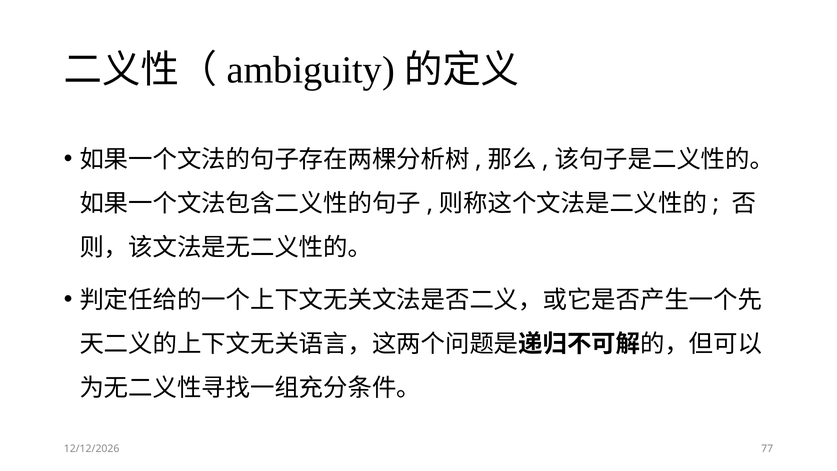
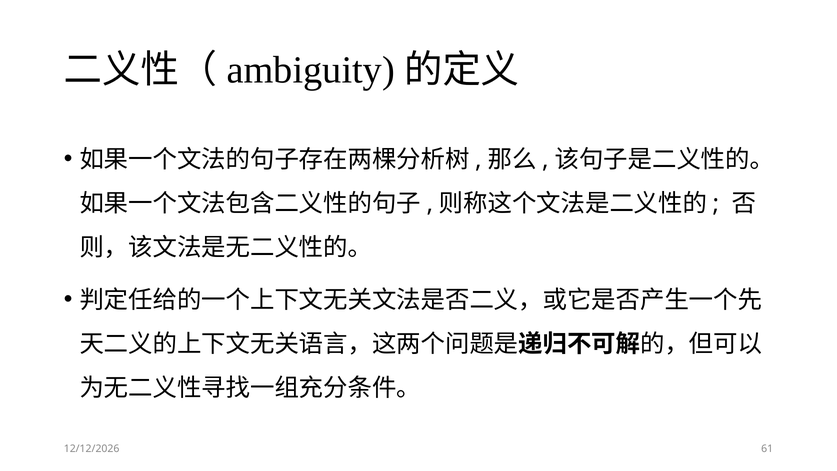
77: 77 -> 61 (767, 449)
